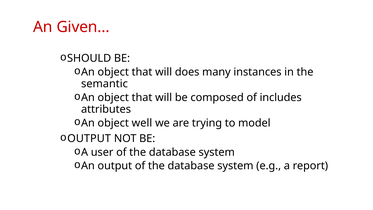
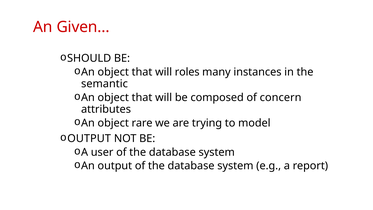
does: does -> roles (187, 72)
includes: includes -> concern (281, 97)
well: well -> rare (142, 123)
